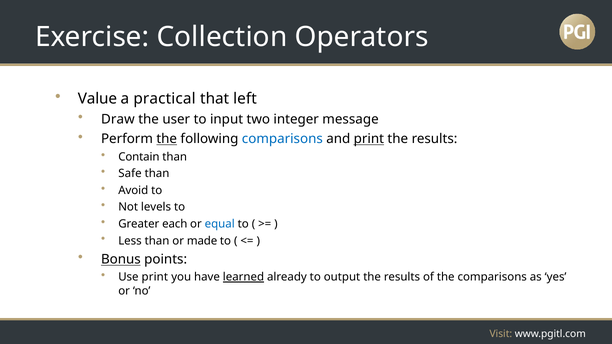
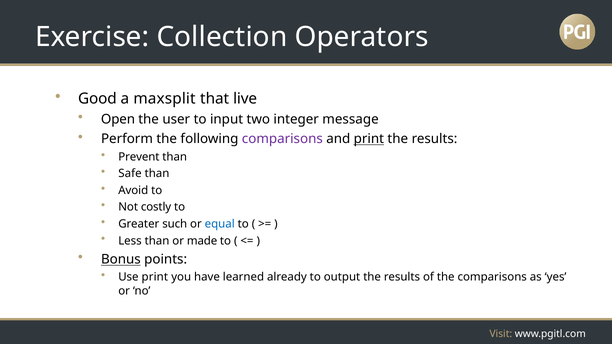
Value: Value -> Good (97, 99)
practical: practical -> maxsplit (165, 99)
left: left -> live (245, 99)
Draw: Draw -> Open (118, 120)
the underline: present -> none (167, 139)
comparisons colour: blue -> purple (282, 139)
Contain: Contain -> Prevent (139, 157)
levels: levels -> costly (156, 207)
each: each -> such (175, 224)
learned underline: present -> none (243, 277)
